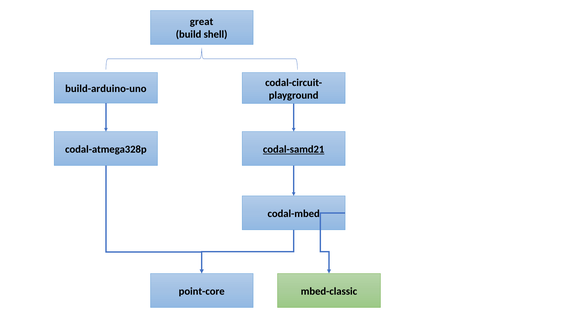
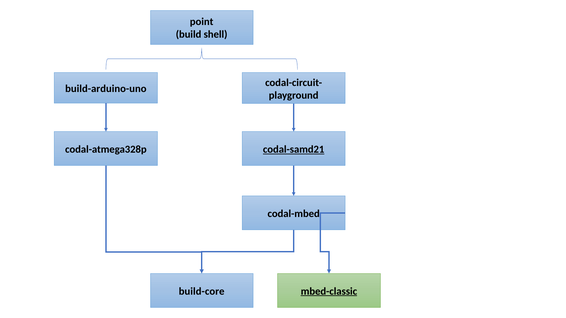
great: great -> point (202, 22)
point-core: point-core -> build-core (202, 292)
mbed-classic underline: none -> present (329, 292)
